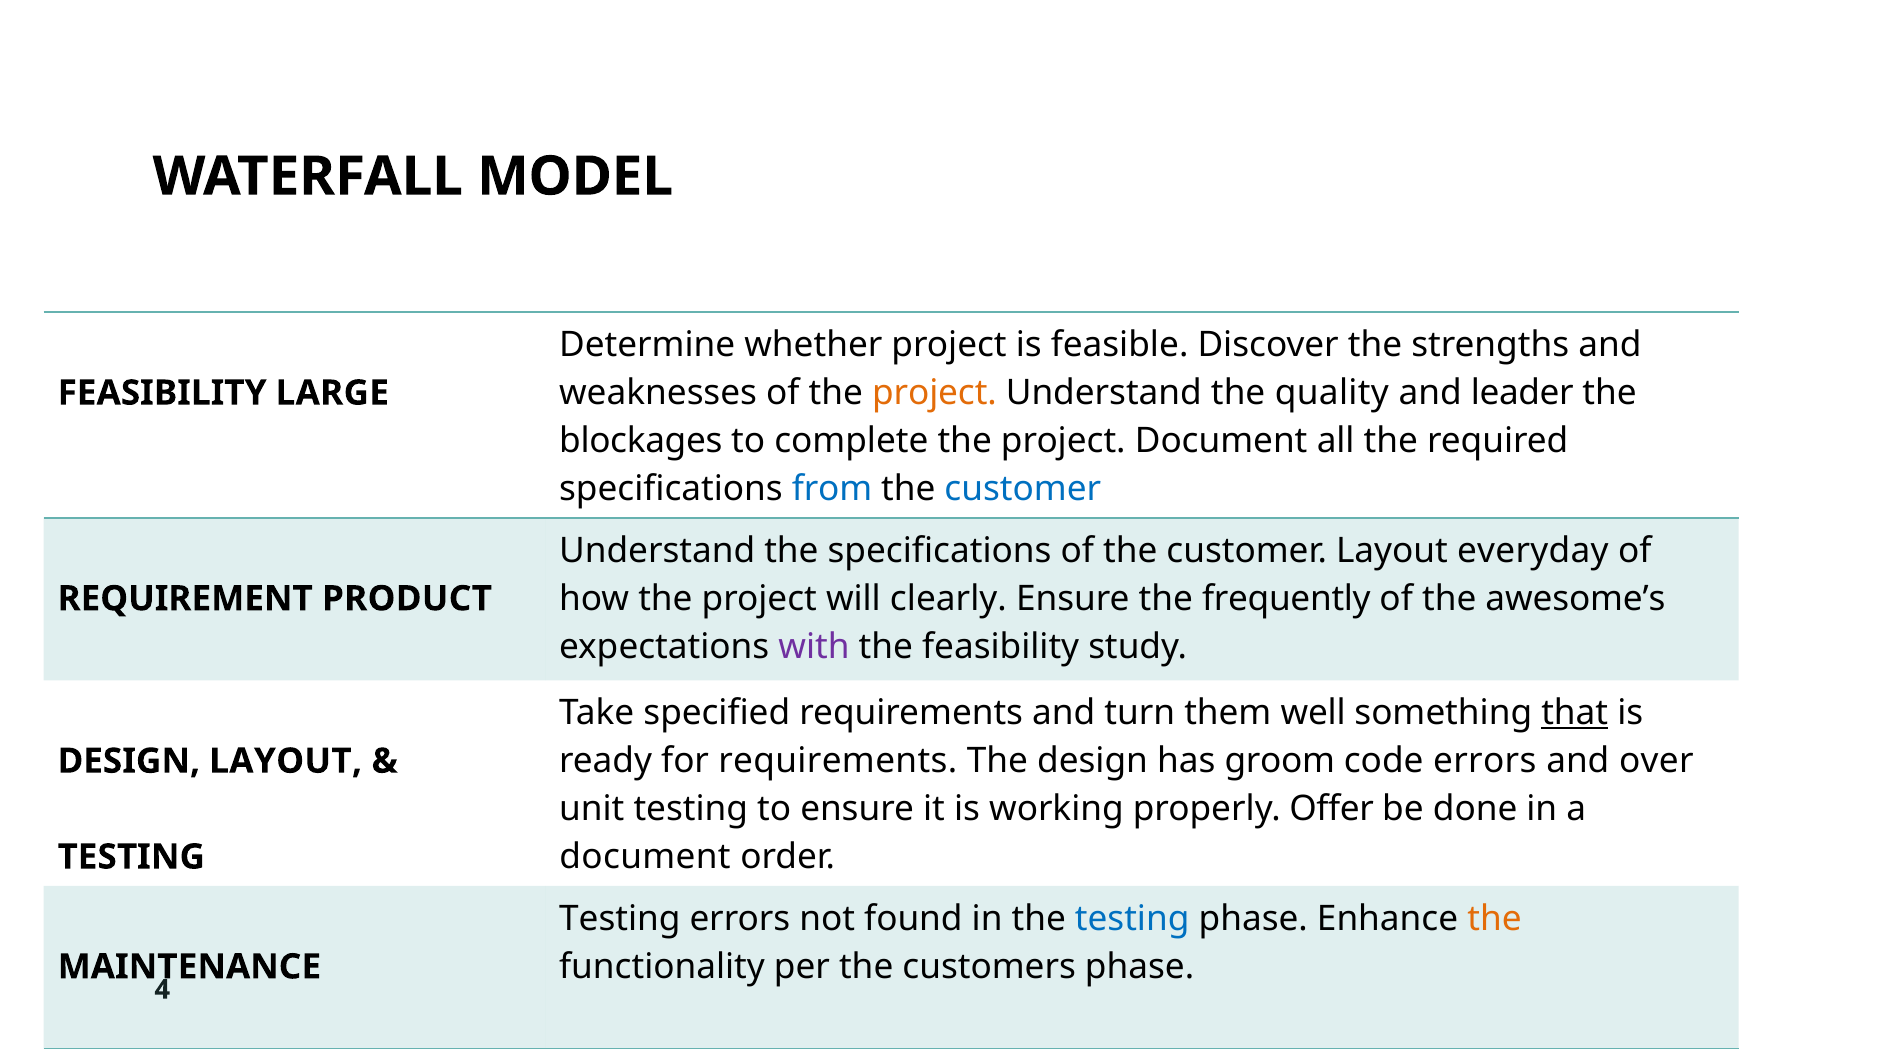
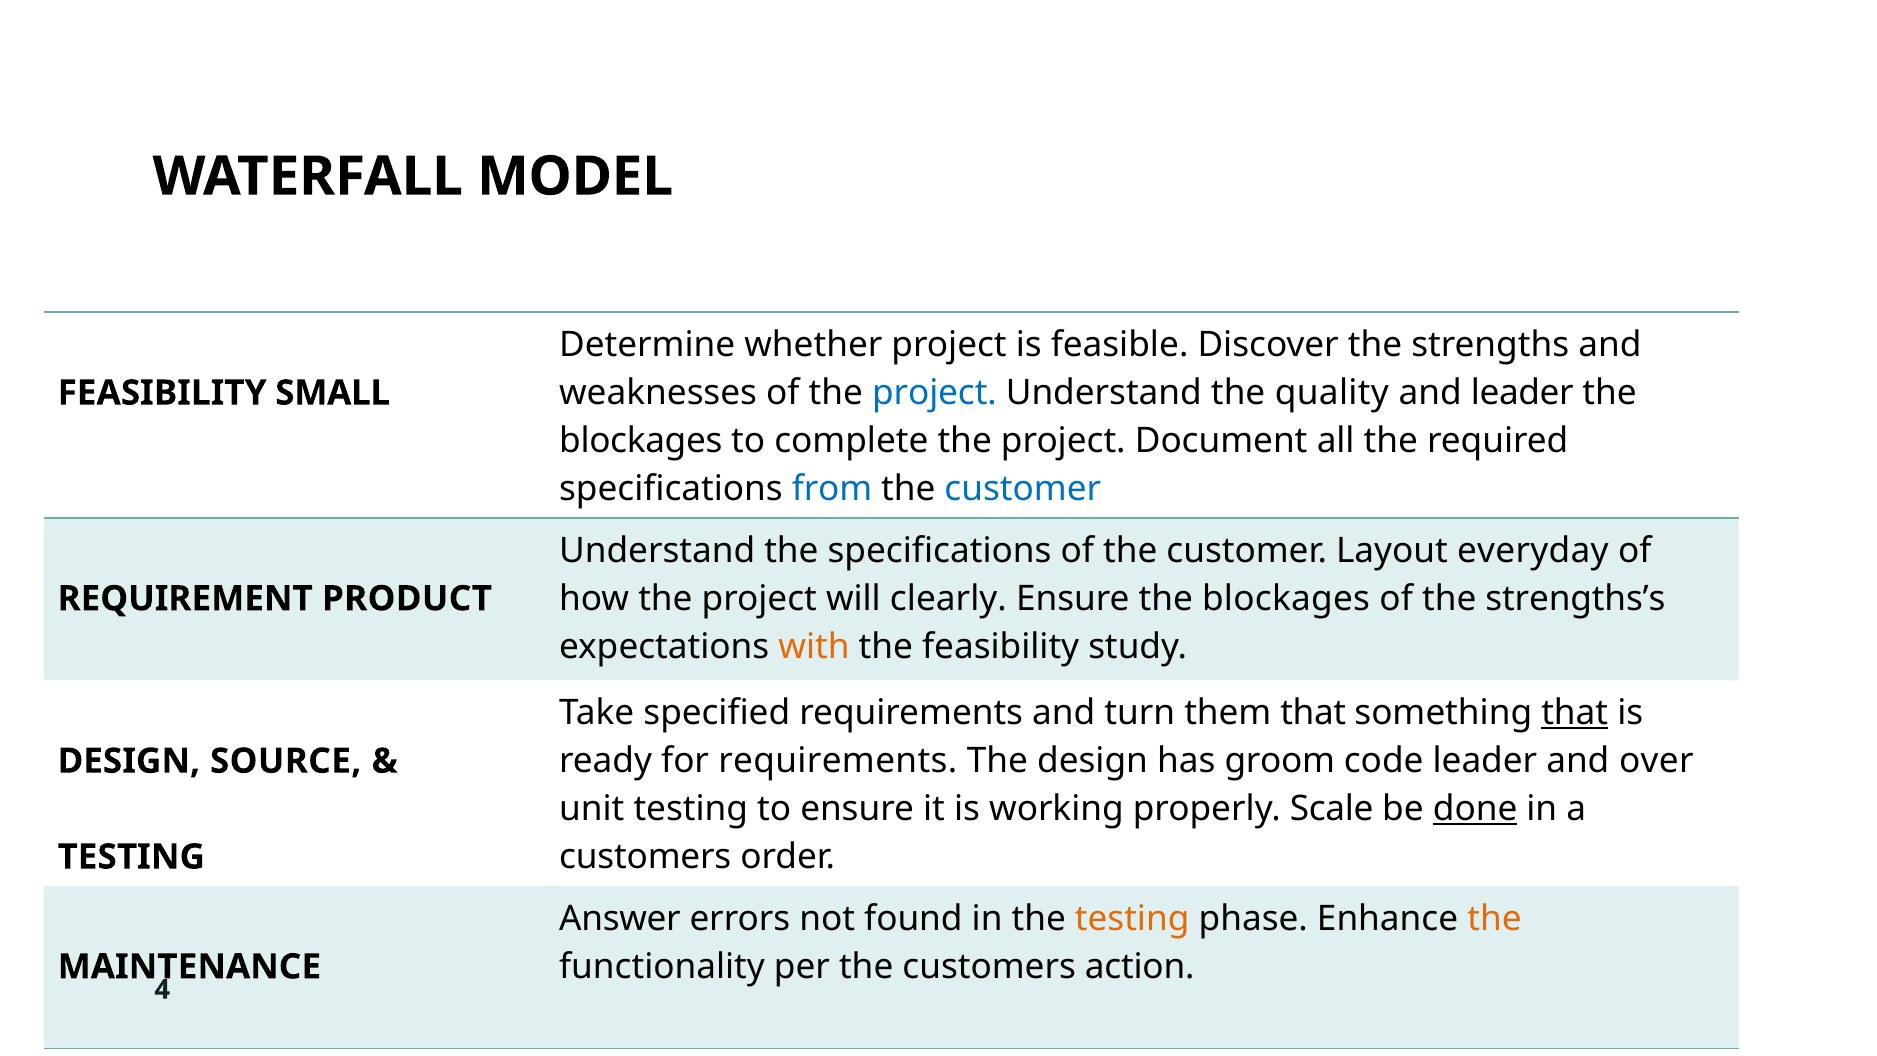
project colour: orange -> blue (934, 393)
LARGE: LARGE -> SMALL (333, 393)
Ensure the frequently: frequently -> blockages (1286, 599)
awesome’s: awesome’s -> strengths’s (1576, 599)
with colour: purple -> orange (814, 646)
them well: well -> that (1313, 713)
code errors: errors -> leader (1485, 761)
DESIGN LAYOUT: LAYOUT -> SOURCE (286, 761)
Offer: Offer -> Scale (1332, 809)
done underline: none -> present (1475, 809)
document: document -> customers (645, 857)
Testing: Testing -> Answer (620, 919)
testing colour: blue -> orange (1132, 919)
customers phase: phase -> action (1140, 967)
